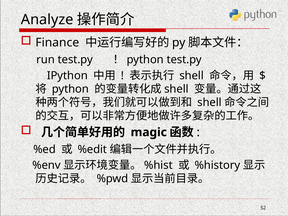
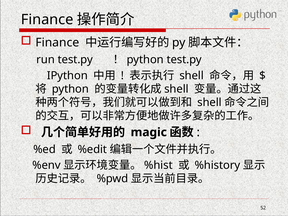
Analyze: Analyze -> Finance (47, 20)
